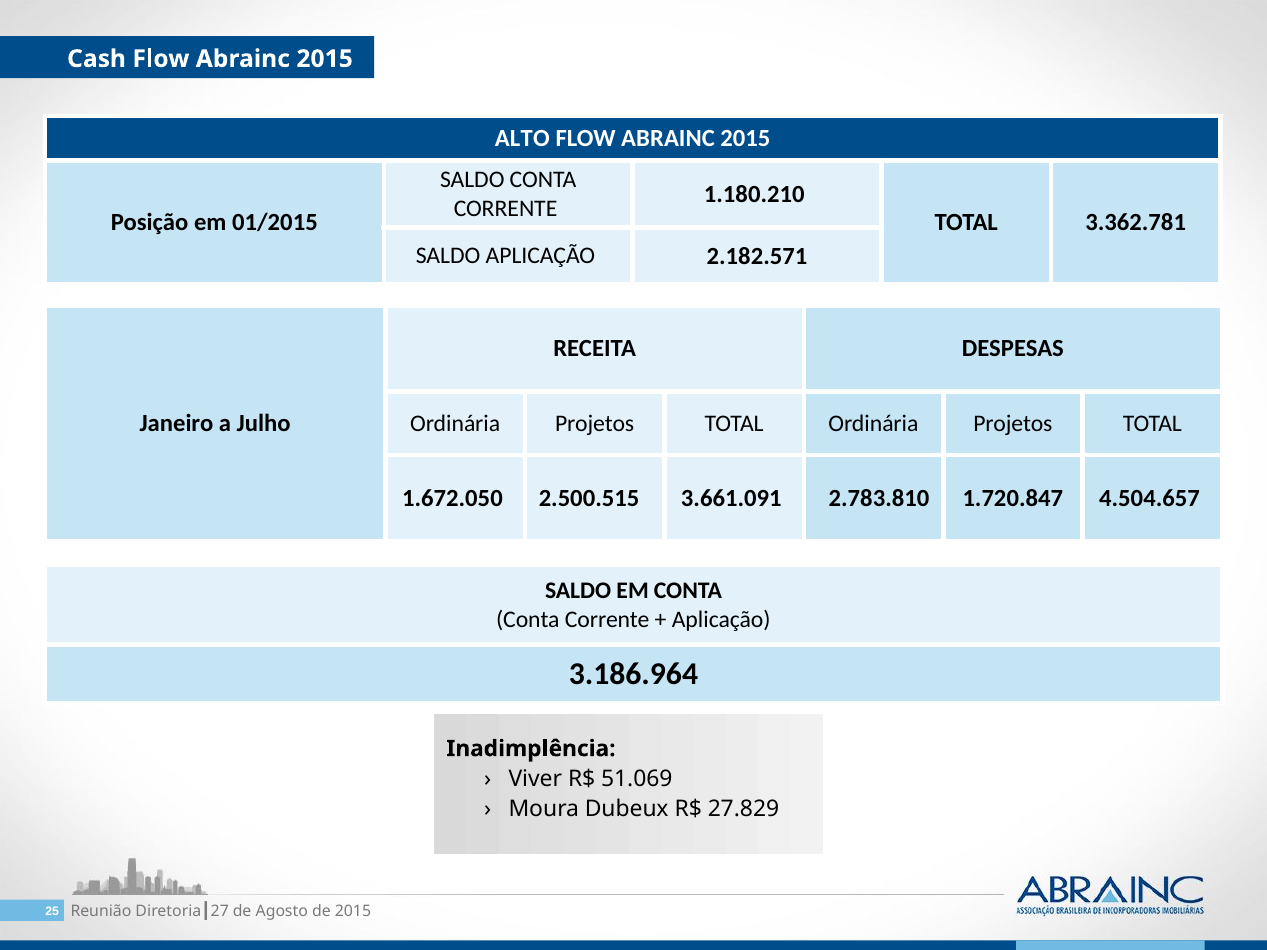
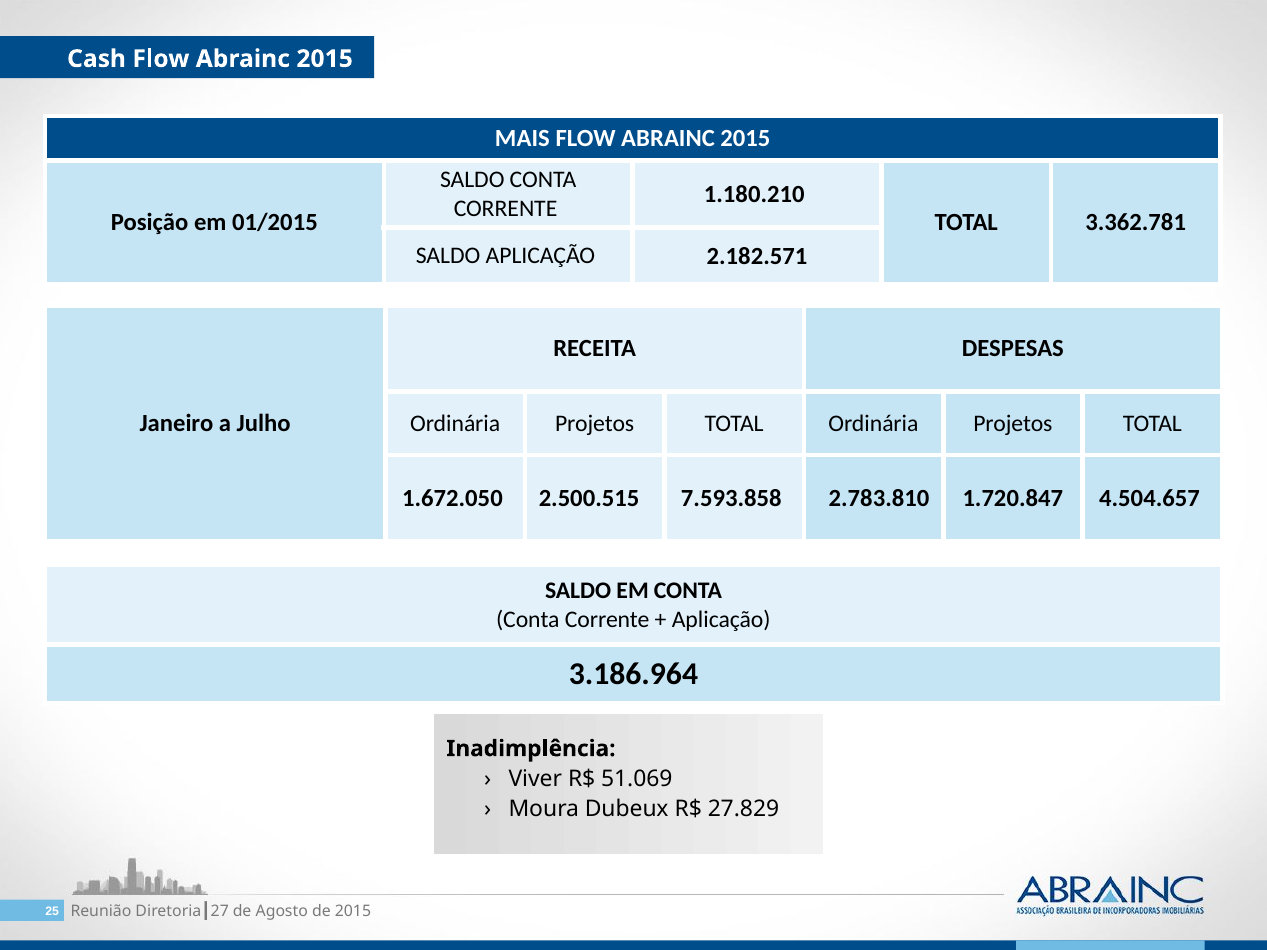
ALTO: ALTO -> MAIS (522, 138)
3.661.091: 3.661.091 -> 7.593.858 (731, 498)
